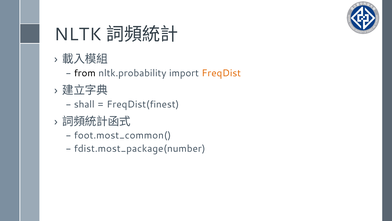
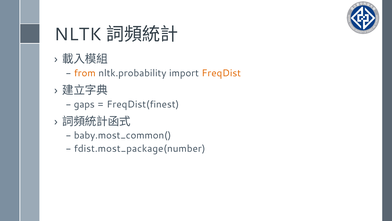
from colour: black -> orange (85, 73)
shall: shall -> gaps (84, 104)
foot.most_common(: foot.most_common( -> baby.most_common( (123, 135)
